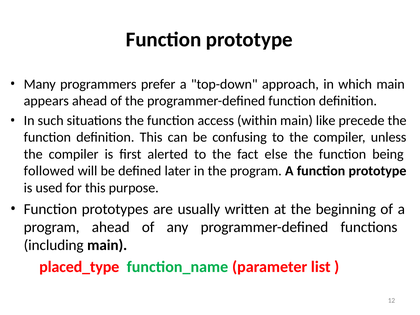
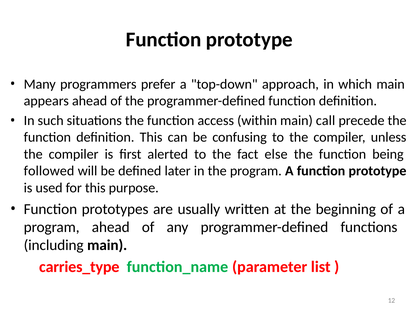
like: like -> call (326, 121)
placed_type: placed_type -> carries_type (79, 267)
